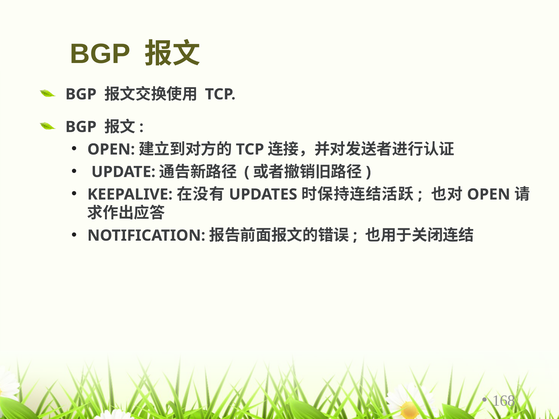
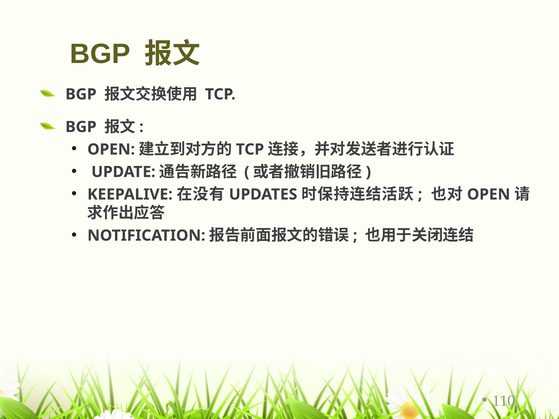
168: 168 -> 110 (504, 401)
